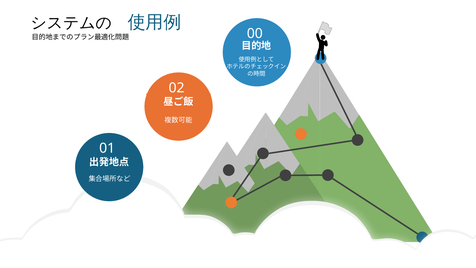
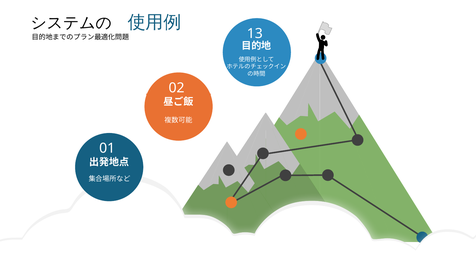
00: 00 -> 13 (255, 33)
